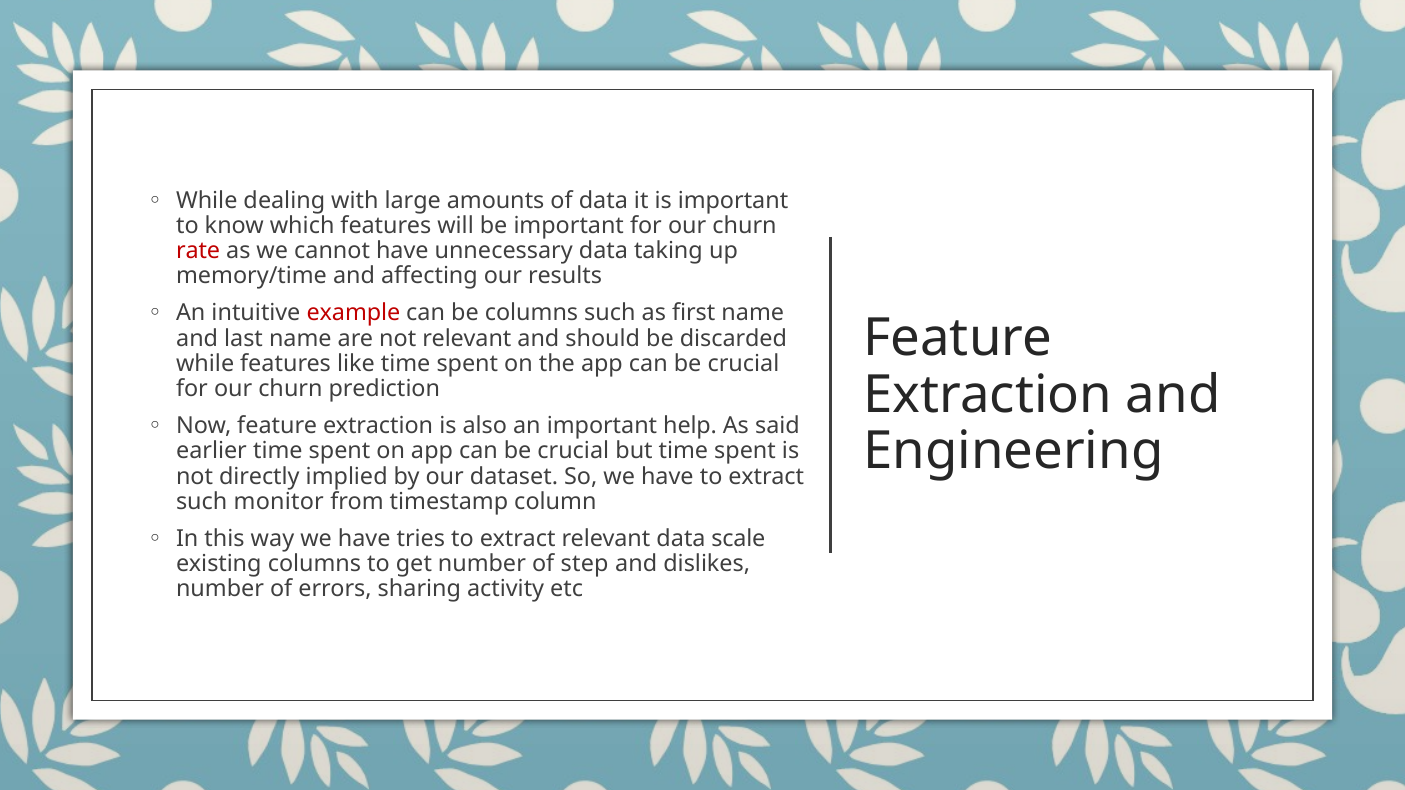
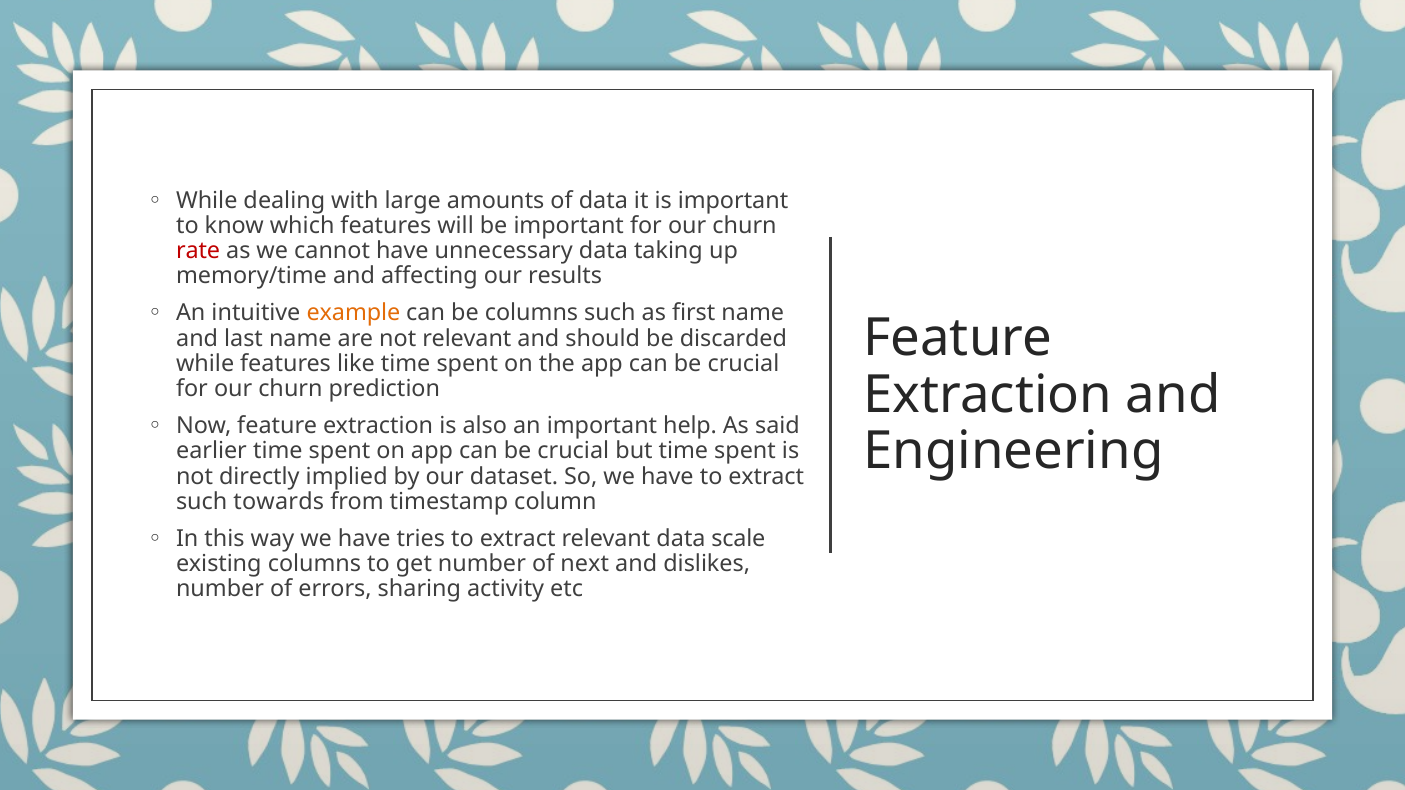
example colour: red -> orange (353, 313)
monitor: monitor -> towards (279, 502)
step: step -> next (585, 564)
